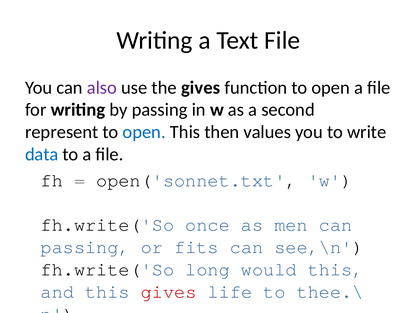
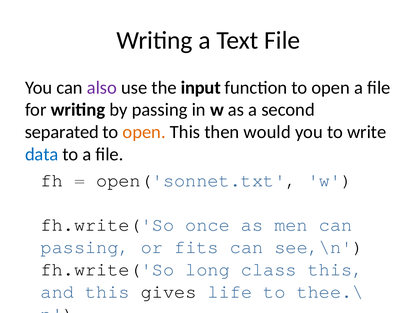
the gives: gives -> input (201, 87)
represent: represent -> separated (62, 132)
open colour: blue -> orange (144, 132)
values: values -> would (267, 132)
would: would -> class (269, 269)
gives colour: red -> black (169, 291)
